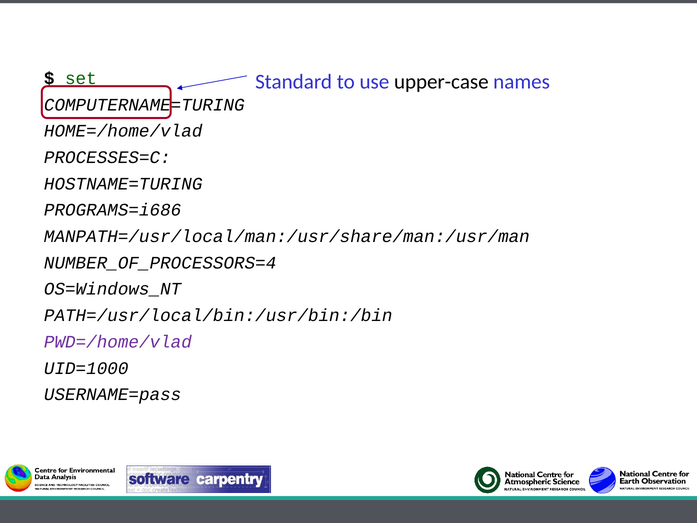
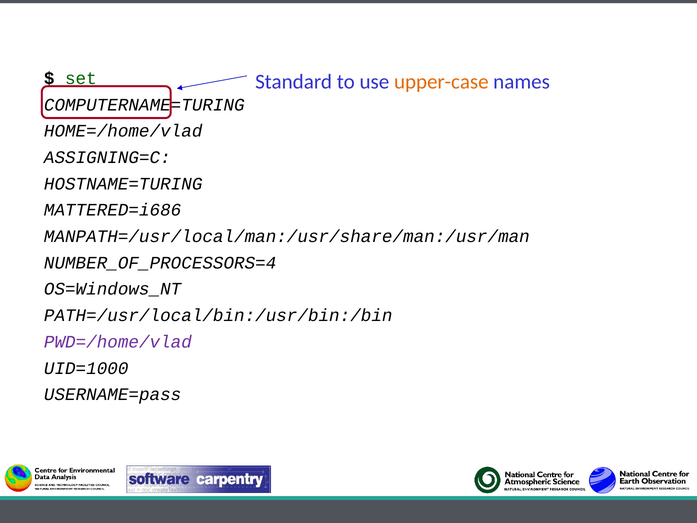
upper-case colour: black -> orange (441, 82)
PROCESSES=C: PROCESSES=C -> ASSIGNING=C (107, 157)
PROGRAMS=i686: PROGRAMS=i686 -> MATTERED=i686 (113, 210)
